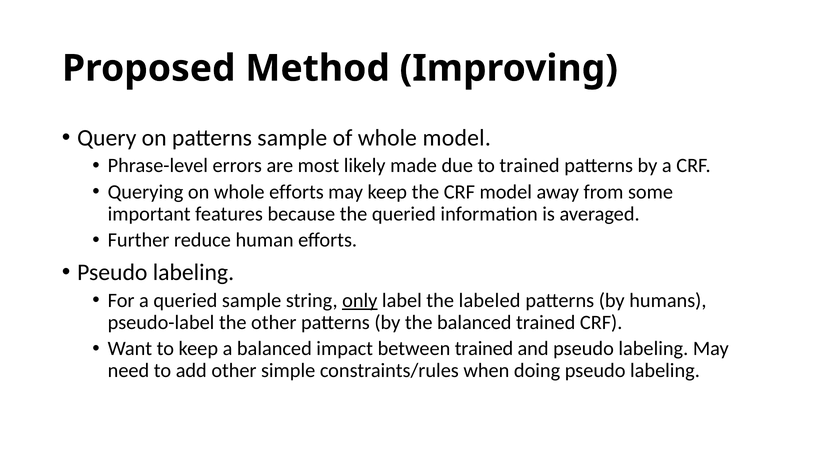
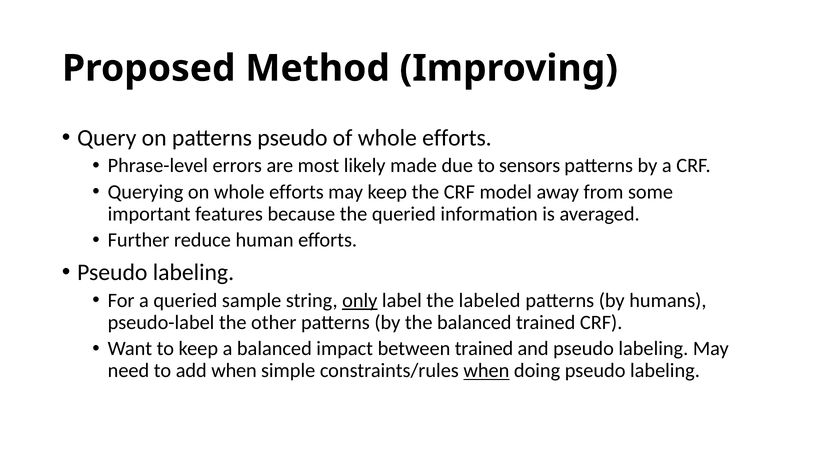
patterns sample: sample -> pseudo (292, 137)
of whole model: model -> efforts (457, 137)
to trained: trained -> sensors (530, 165)
add other: other -> when (234, 370)
when underline: none -> present (486, 370)
